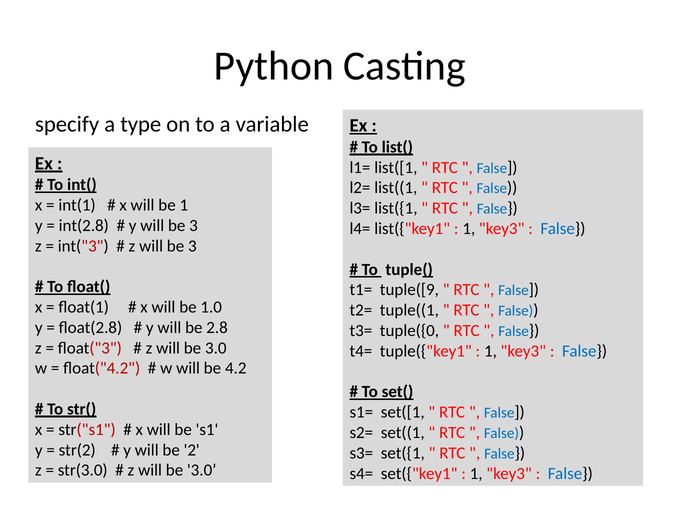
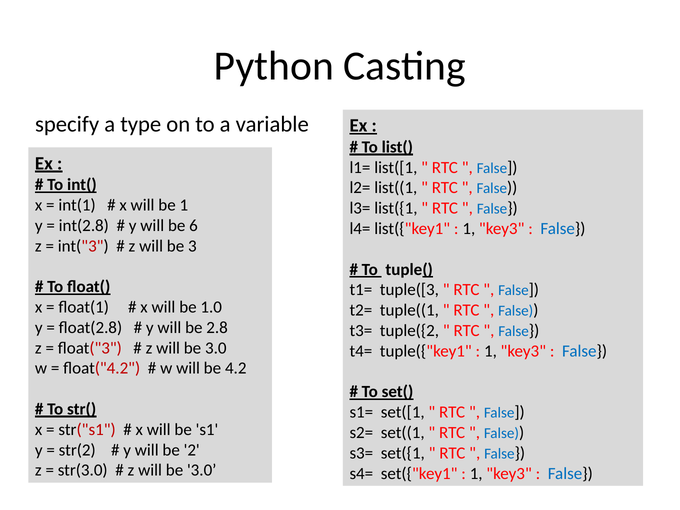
y will be 3: 3 -> 6 (194, 226)
tuple([9: tuple([9 -> tuple([3 (409, 290)
tuple({0: tuple({0 -> tuple({2 (409, 331)
